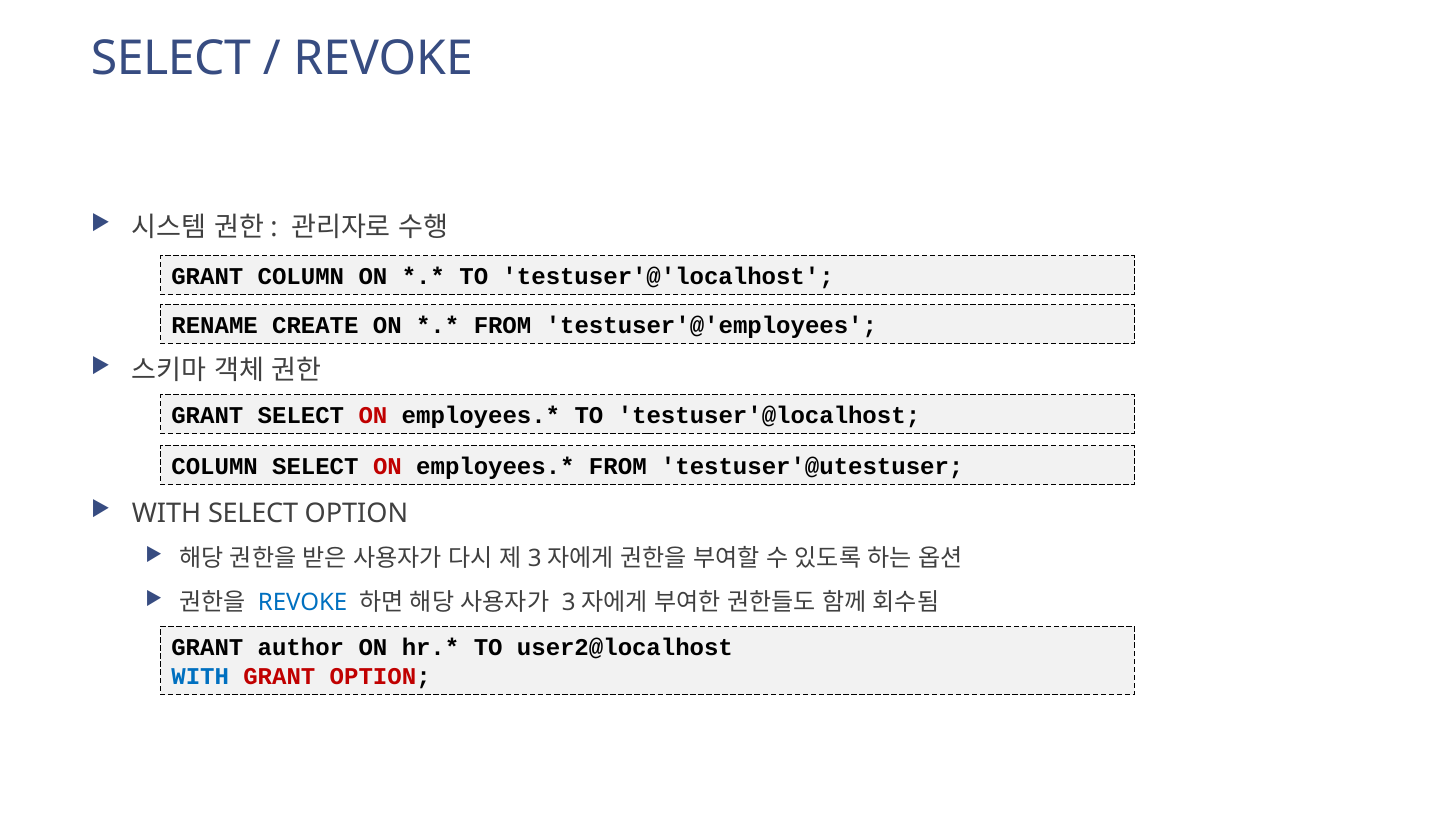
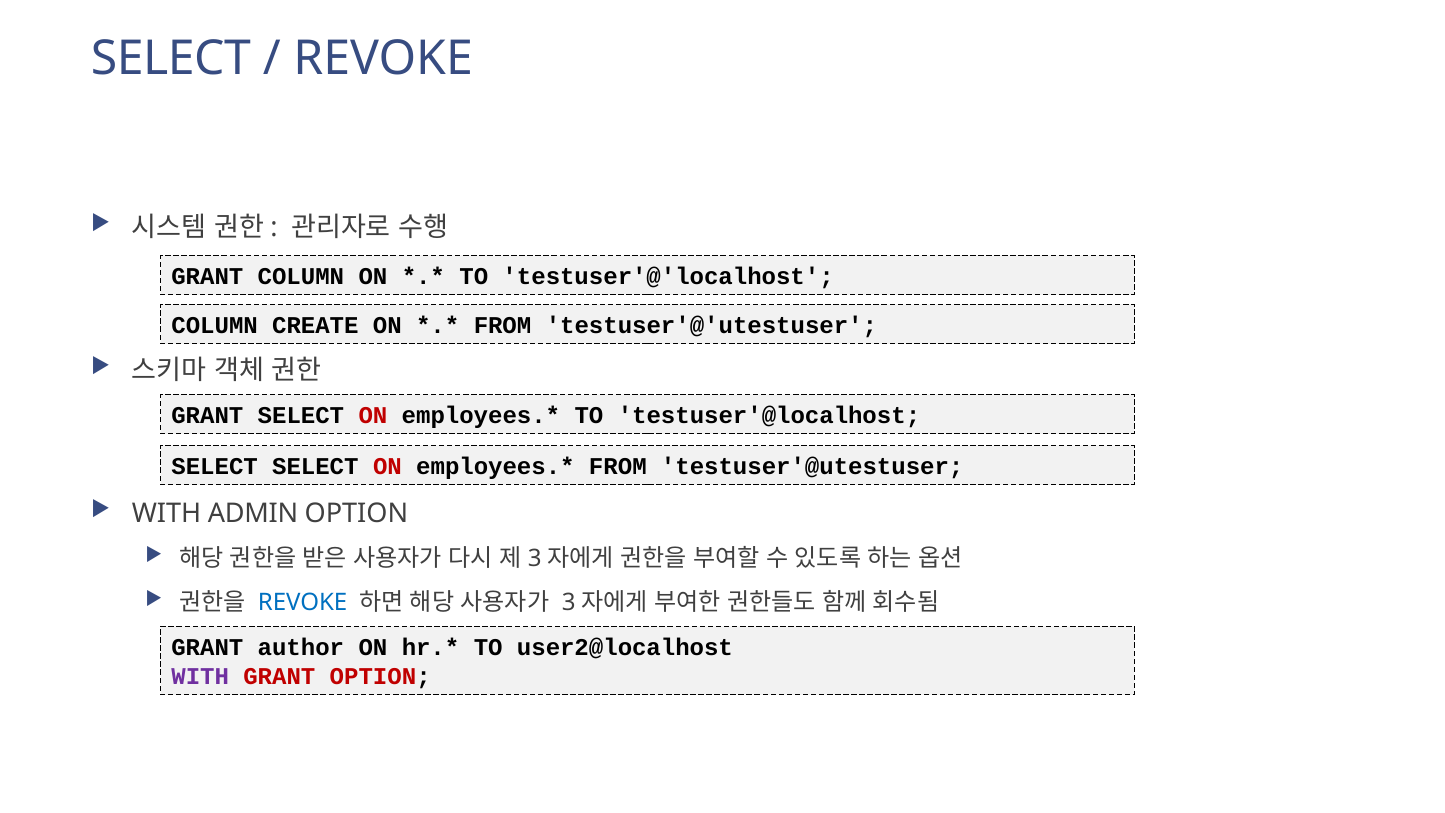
RENAME: RENAME -> COLUMN (215, 326)
testuser'@'employees: testuser'@'employees -> testuser'@'utestuser (711, 326)
COLUMN: COLUMN -> SELECT (215, 467)
WITH SELECT: SELECT -> ADMIN (253, 513)
WITH colour: blue -> purple (200, 677)
